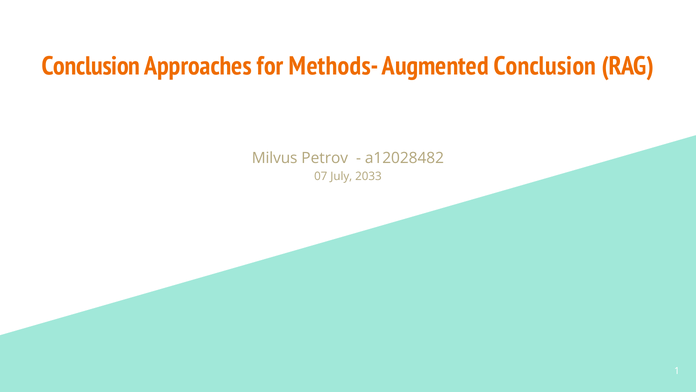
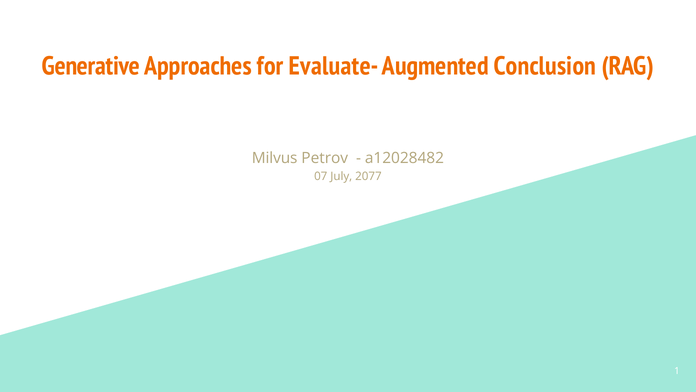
Conclusion: Conclusion -> Generative (91, 66)
Methods-: Methods- -> Evaluate- (334, 66)
2033: 2033 -> 2077 (368, 176)
